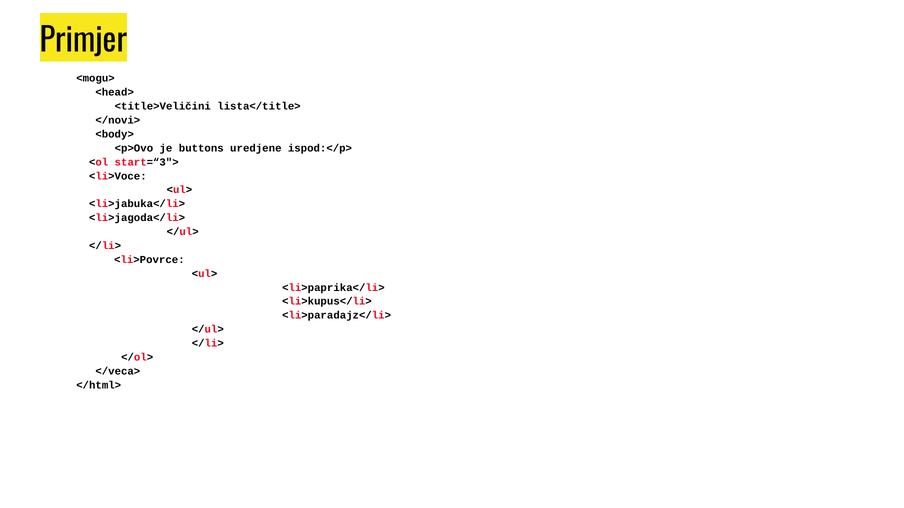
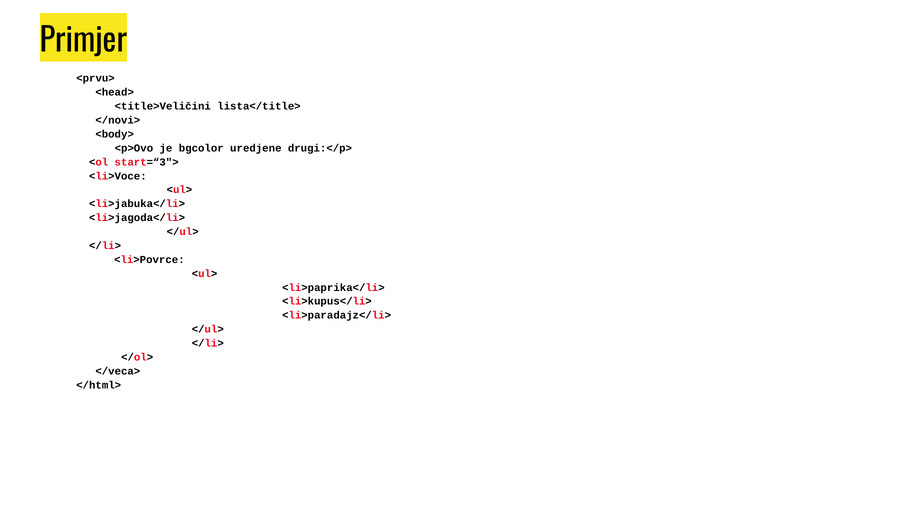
<mogu>: <mogu> -> <prvu> (96, 79)
buttons: buttons -> bgcolor (201, 148)
ispod:</p>: ispod:</p> -> drugi:</p> (320, 148)
